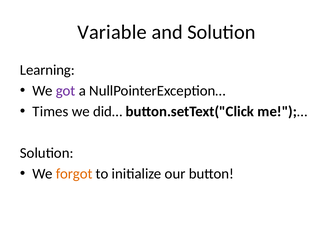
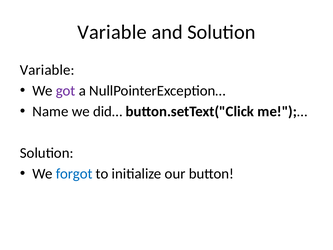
Learning: Learning -> Variable (47, 70)
Times: Times -> Name (50, 111)
forgot colour: orange -> blue (74, 173)
